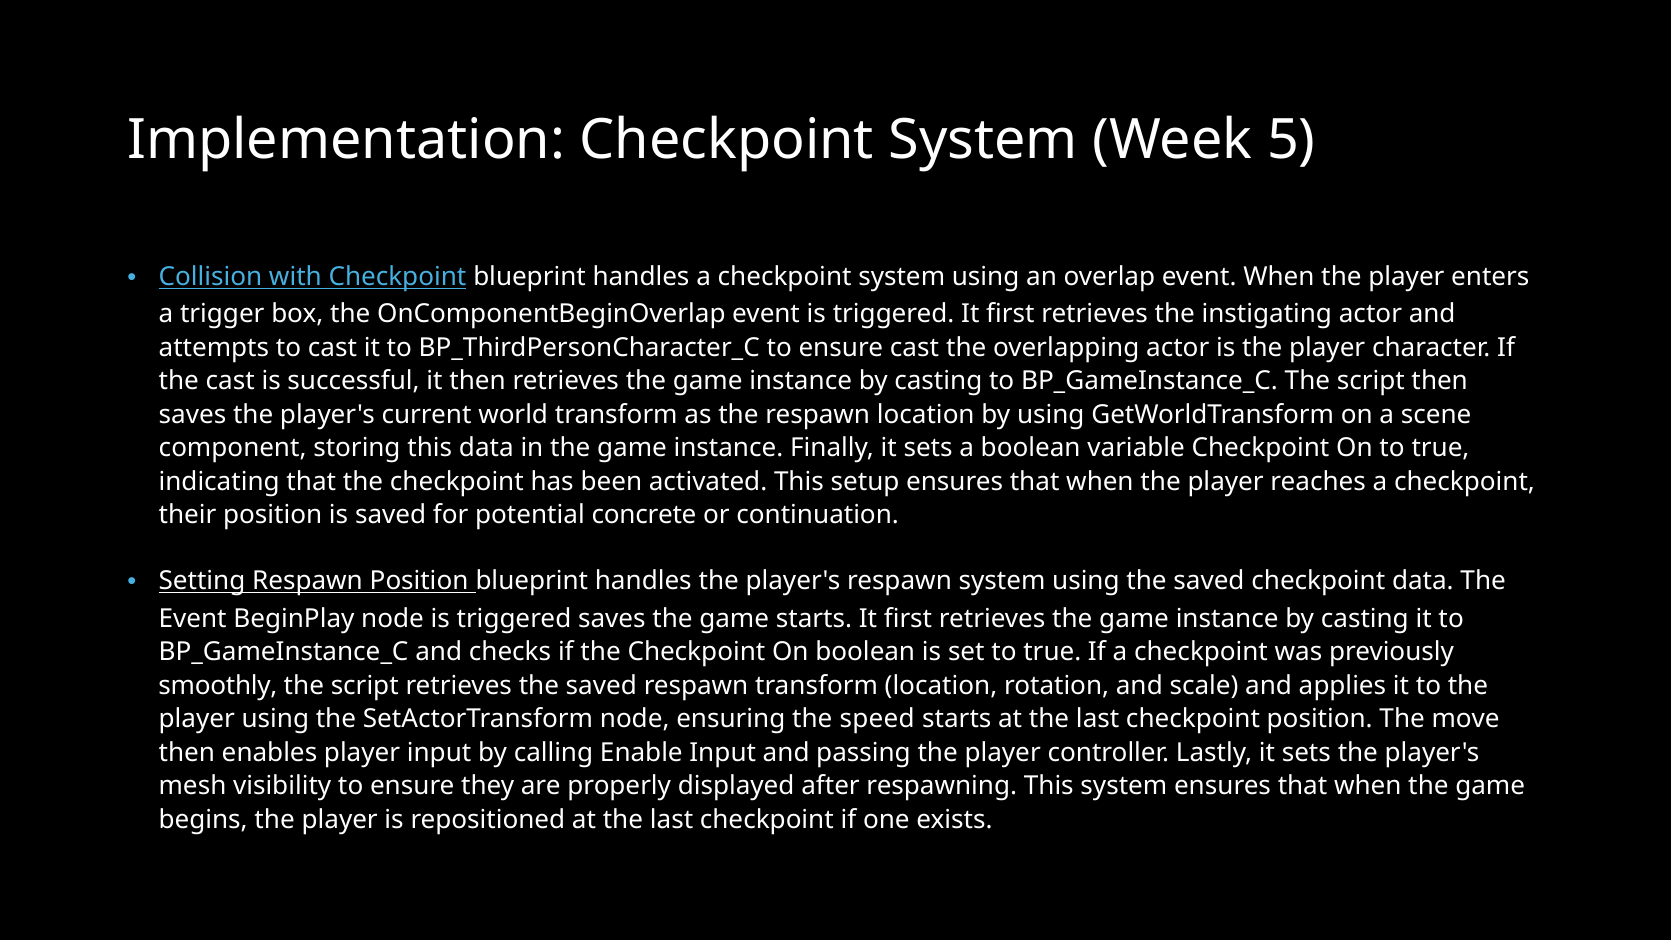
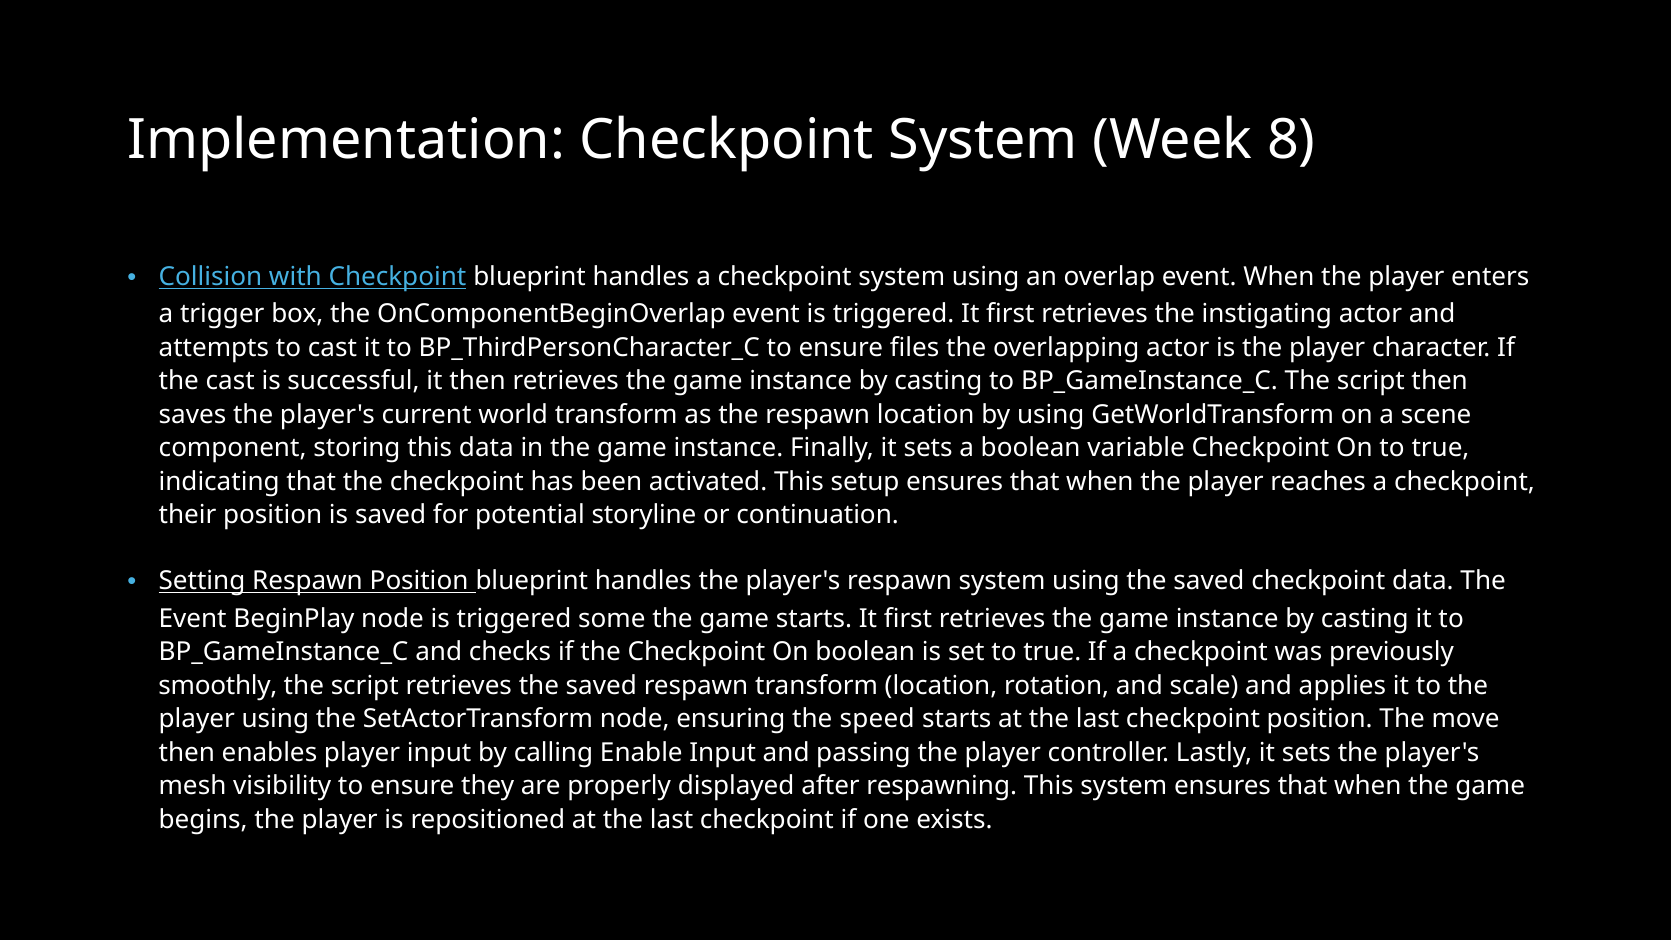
5: 5 -> 8 (1291, 140)
ensure cast: cast -> files (915, 348)
concrete: concrete -> storyline (644, 515)
triggered saves: saves -> some (612, 618)
